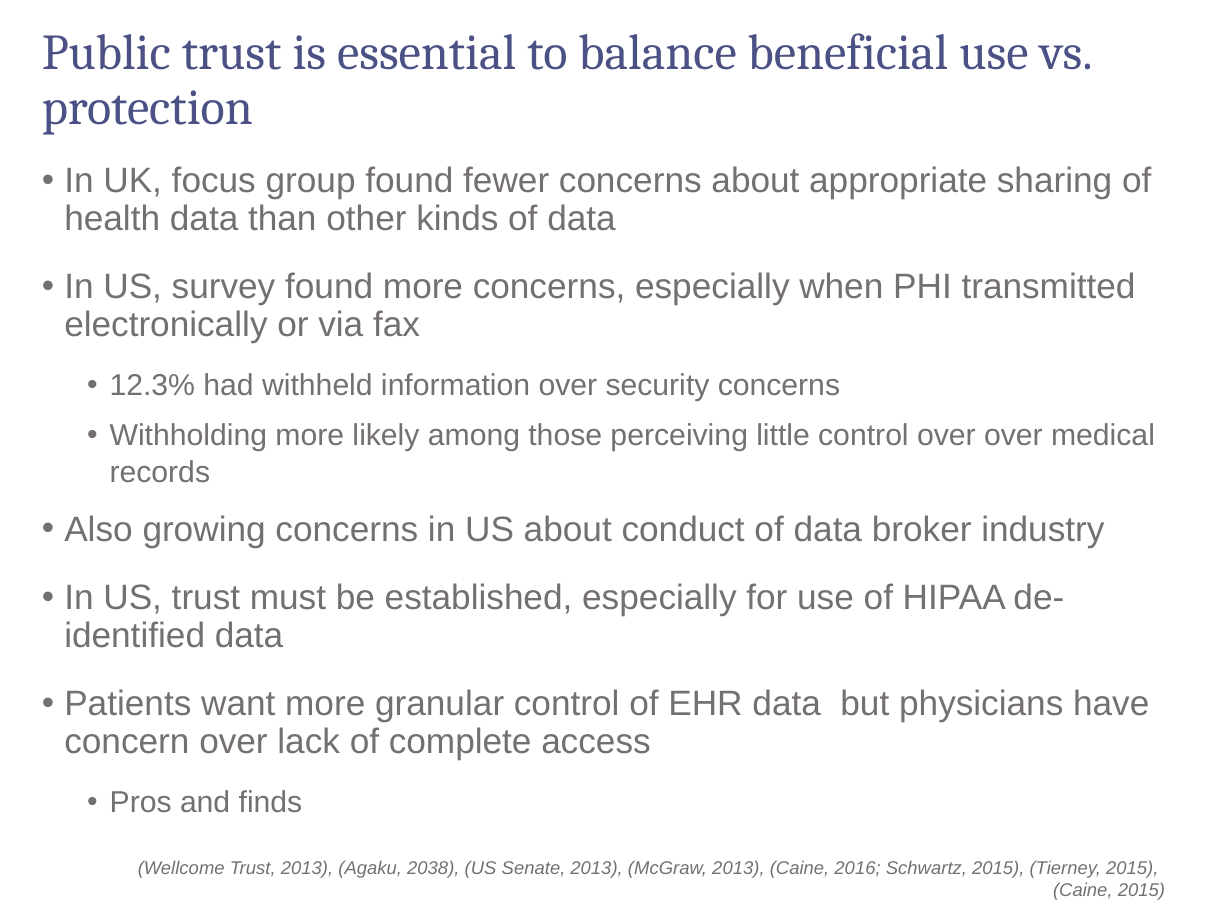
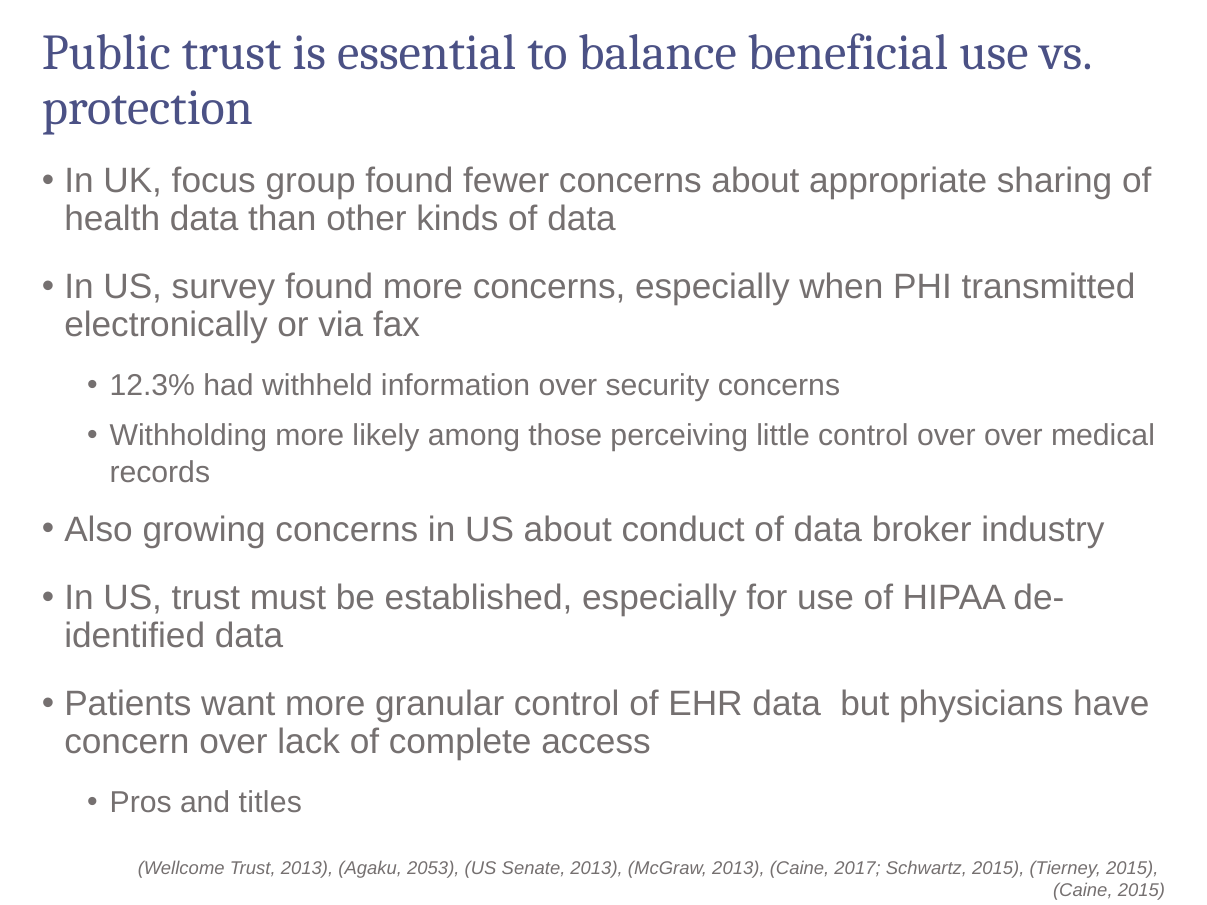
finds: finds -> titles (270, 803)
2038: 2038 -> 2053 (433, 868)
2016: 2016 -> 2017 (858, 868)
